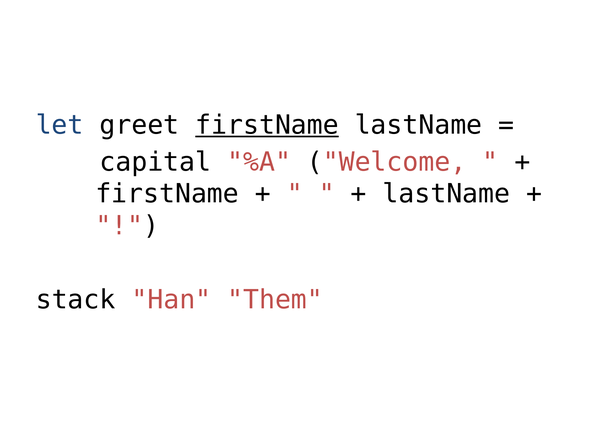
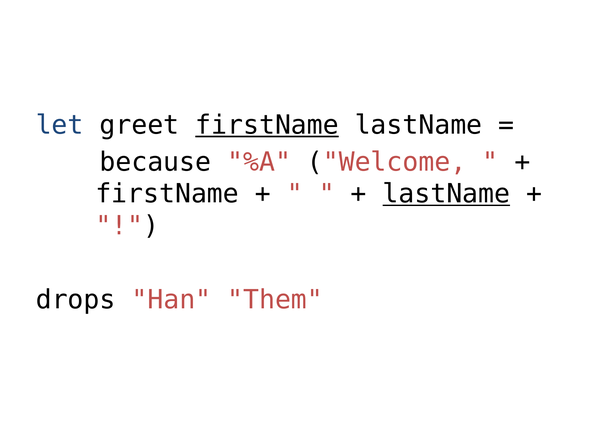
capital: capital -> because (155, 162)
lastName underline: none -> present (446, 194)
stack: stack -> drops (76, 300)
